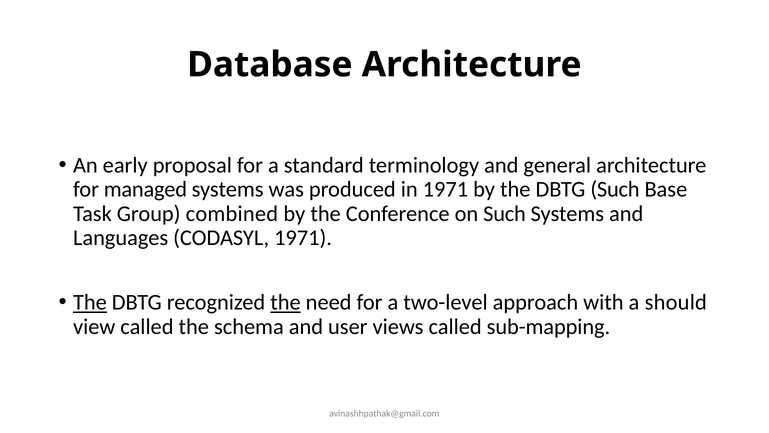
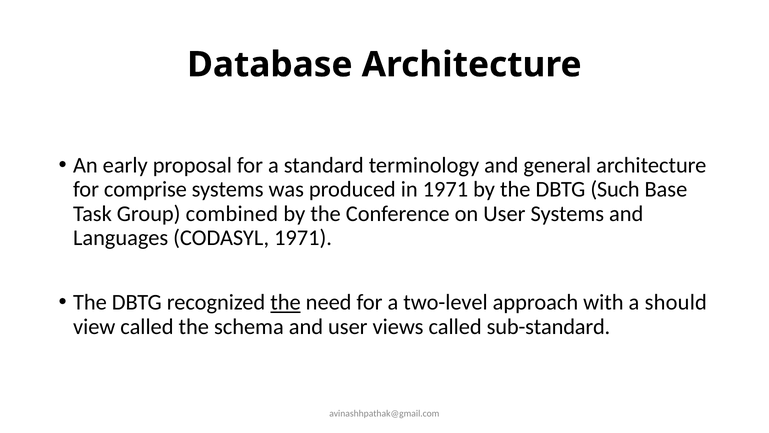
managed: managed -> comprise (145, 189)
on Such: Such -> User (504, 213)
The underline: present -> none (90, 302)
sub-mapping: sub-mapping -> sub-standard (549, 326)
